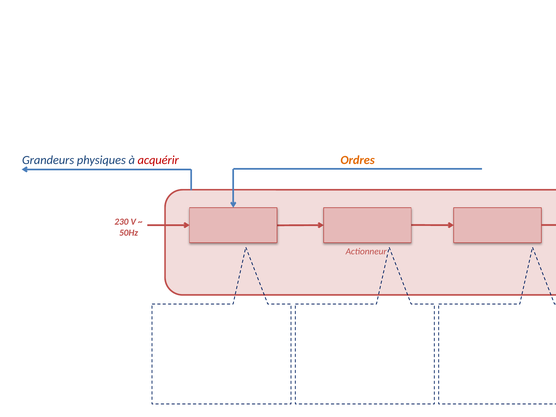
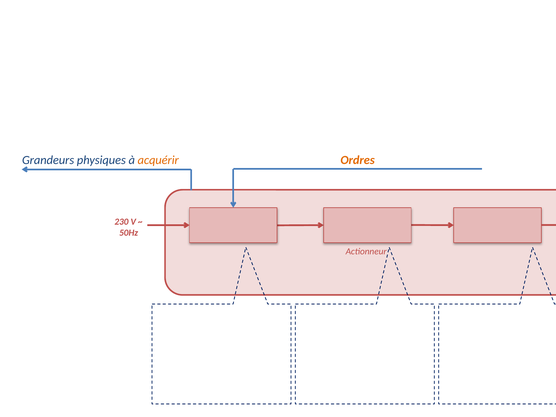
acquérir colour: red -> orange (158, 160)
